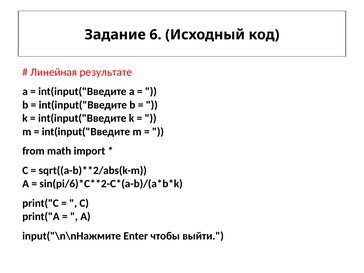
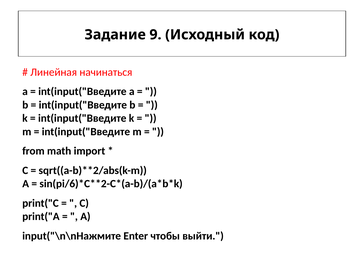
6: 6 -> 9 (155, 35)
результате: результате -> начинаться (106, 72)
